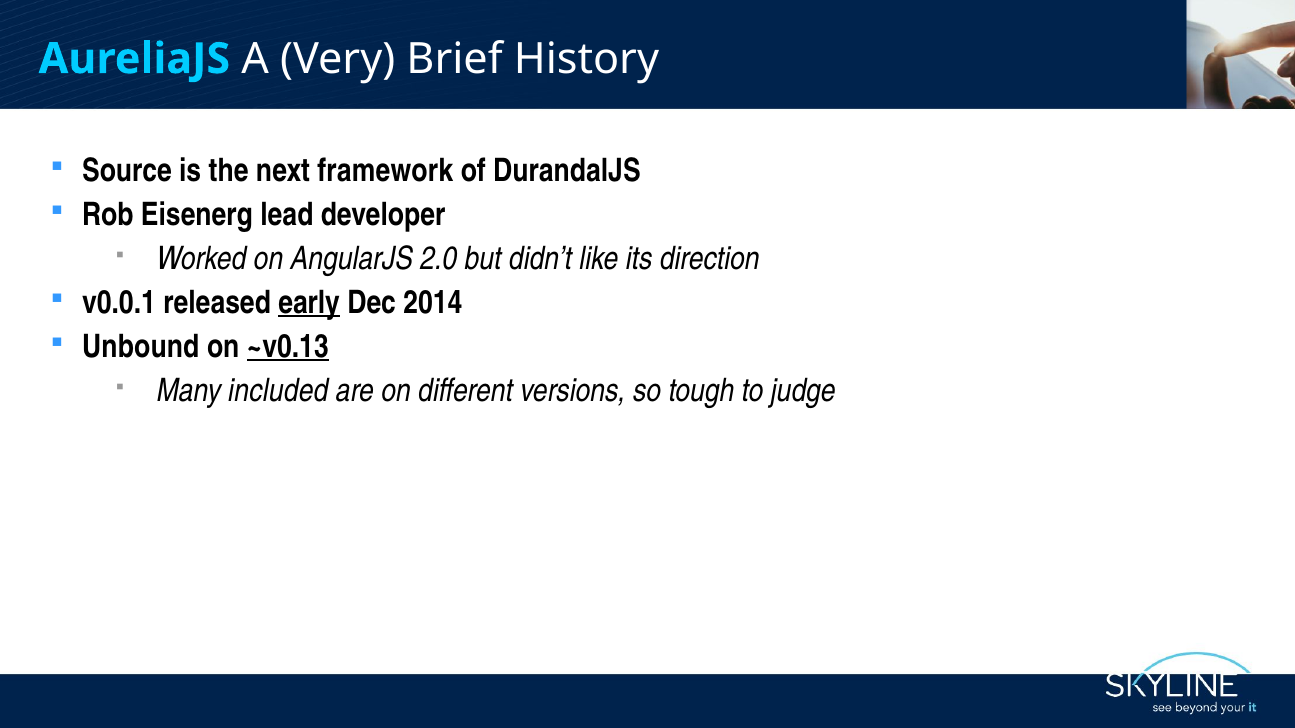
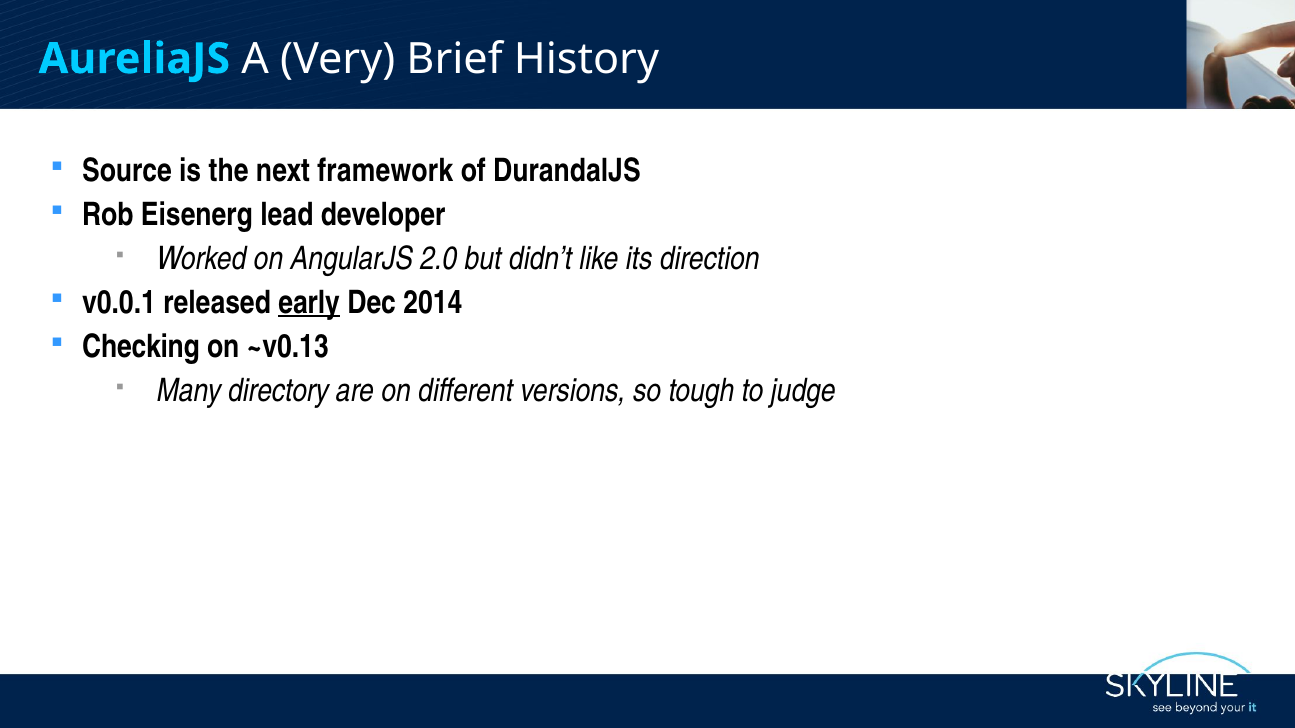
Unbound: Unbound -> Checking (141, 347)
~v0.13 underline: present -> none (288, 347)
included: included -> directory (279, 391)
